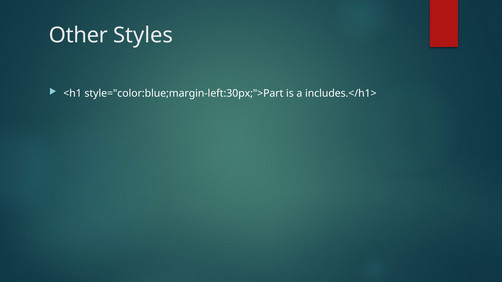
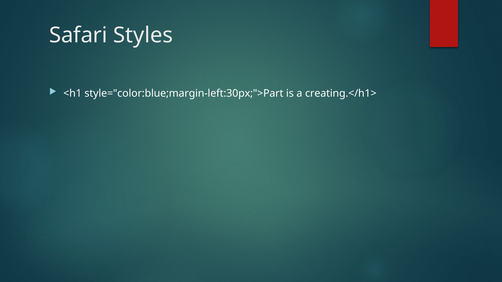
Other: Other -> Safari (78, 35)
includes.</h1>: includes.</h1> -> creating.</h1> (341, 93)
